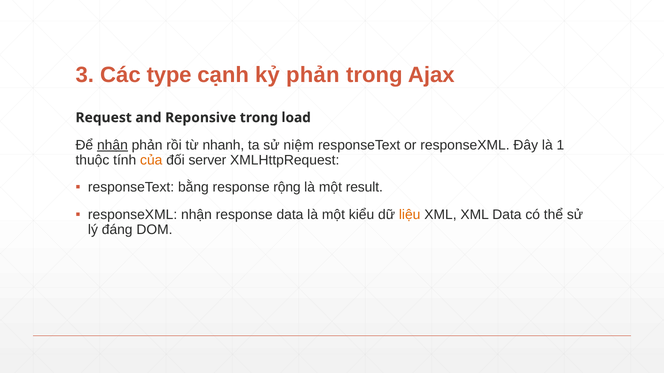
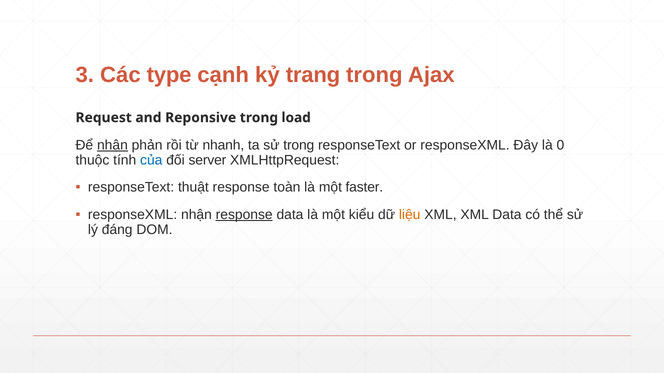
kỷ phản: phản -> trang (313, 75)
sử niệm: niệm -> trong (299, 145)
1: 1 -> 0 (560, 145)
của colour: orange -> blue (151, 160)
bằng: bằng -> thuật (193, 188)
rộng: rộng -> toàn (287, 188)
result: result -> faster (364, 188)
response underline: none -> present (244, 215)
